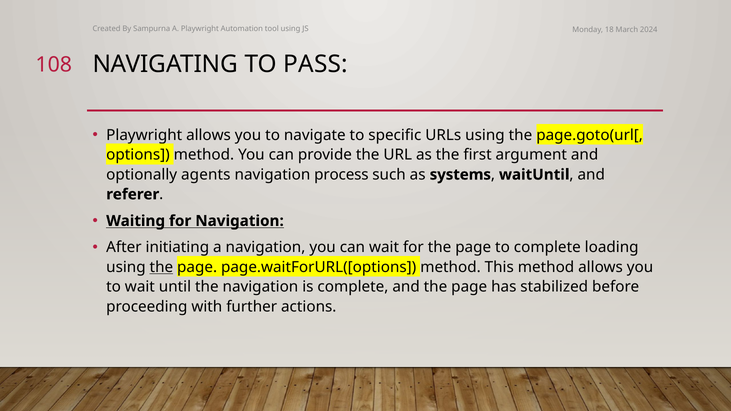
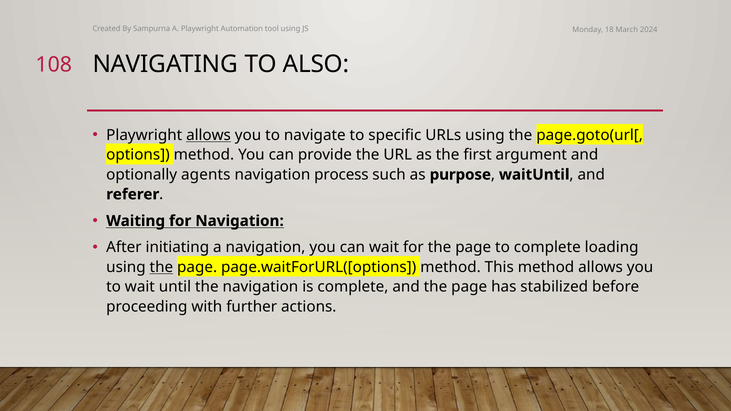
PASS: PASS -> ALSO (316, 64)
allows underline: none -> present (209, 135)
systems: systems -> purpose (460, 175)
